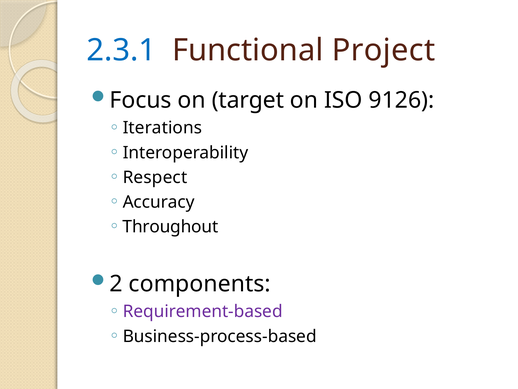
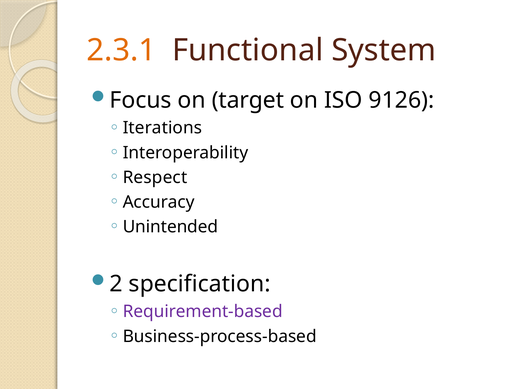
2.3.1 colour: blue -> orange (121, 50)
Project: Project -> System (384, 50)
Throughout: Throughout -> Unintended (170, 226)
components: components -> specification (200, 283)
